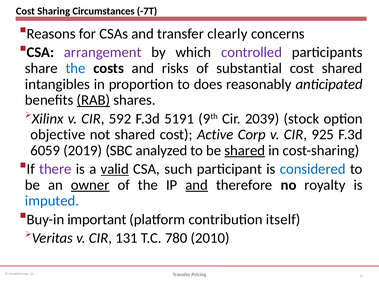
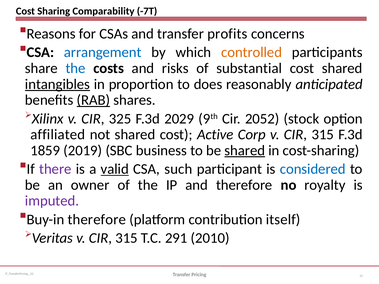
Circumstances: Circumstances -> Comparability (103, 11)
clearly: clearly -> profits (227, 34)
arrangement colour: purple -> blue (103, 52)
controlled colour: purple -> orange (252, 52)
intangibles underline: none -> present (57, 84)
592: 592 -> 325 (120, 119)
5191: 5191 -> 2029 (179, 119)
2039: 2039 -> 2052 (262, 119)
objective: objective -> affiliated (58, 135)
Corp v CIR 925: 925 -> 315 (323, 135)
6059: 6059 -> 1859 (45, 151)
analyzed: analyzed -> business (161, 151)
owner underline: present -> none (90, 185)
and underline: present -> none (197, 185)
imputed colour: blue -> purple (52, 201)
important: important -> therefore (97, 220)
131: 131 -> 315 (126, 238)
780: 780 -> 291 (176, 238)
